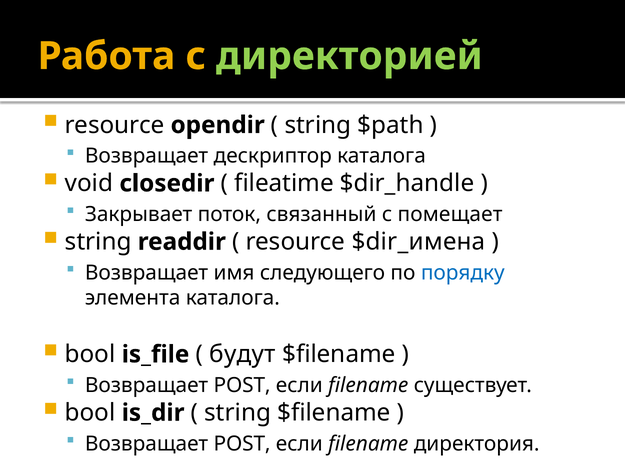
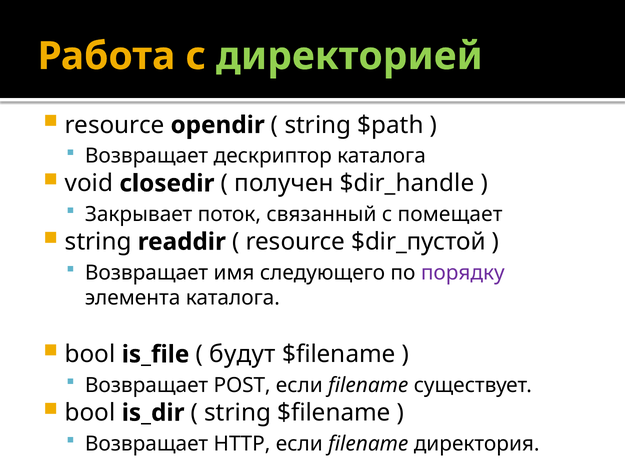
fileatime: fileatime -> получен (284, 183)
$dir_имена: $dir_имена -> $dir_пустой (419, 242)
порядку colour: blue -> purple (463, 273)
POST: POST -> HTTP (242, 444)
